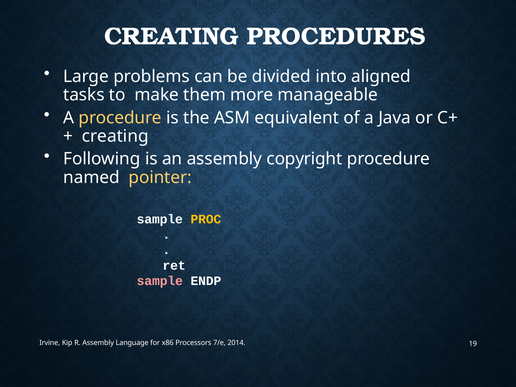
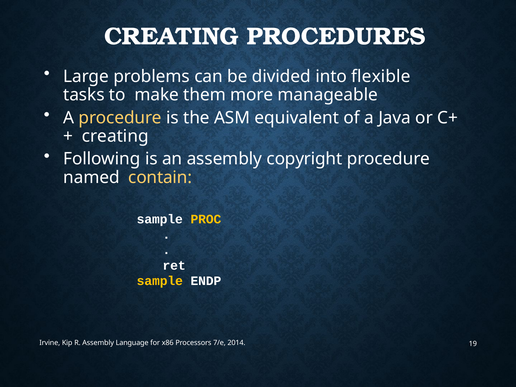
aligned: aligned -> flexible (381, 76)
pointer: pointer -> contain (160, 178)
sample colour: pink -> yellow (160, 281)
